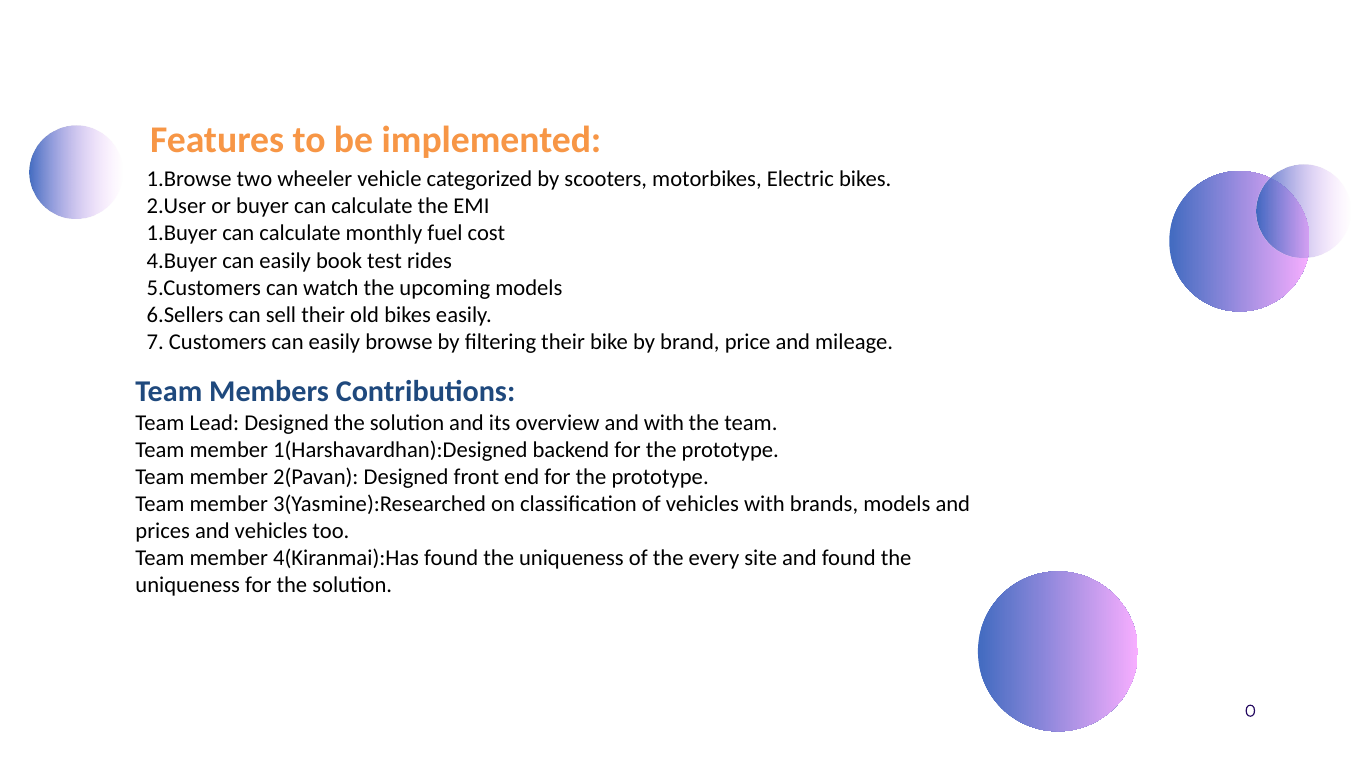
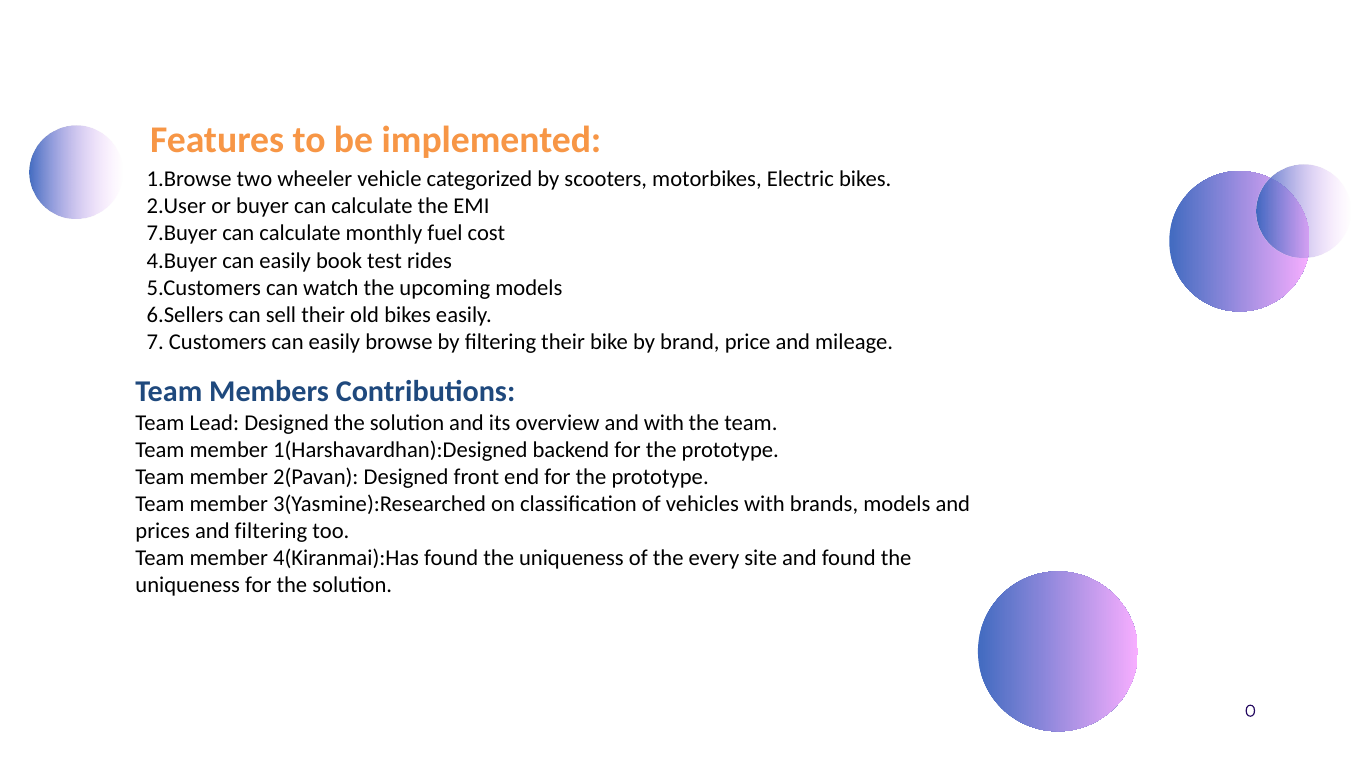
1.Buyer: 1.Buyer -> 7.Buyer (182, 234)
and vehicles: vehicles -> filtering (271, 531)
